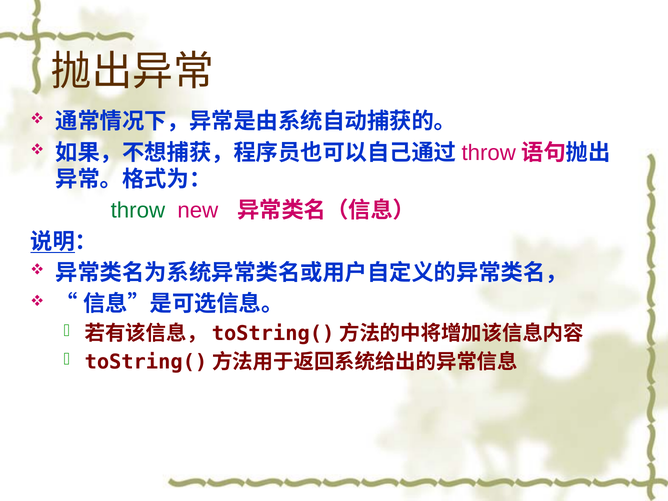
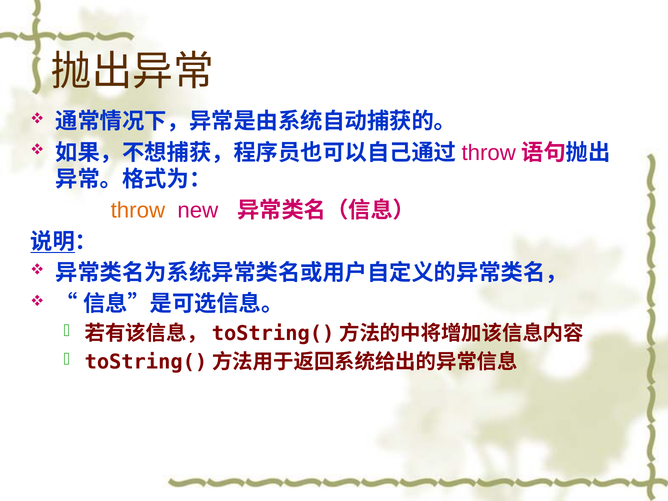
throw colour: green -> orange (138, 211)
